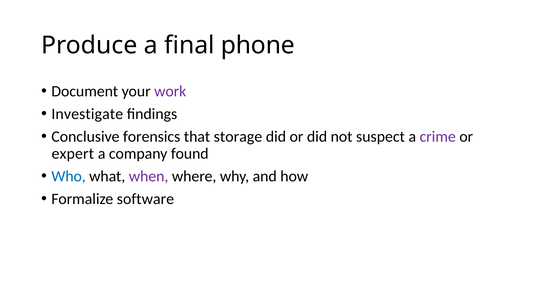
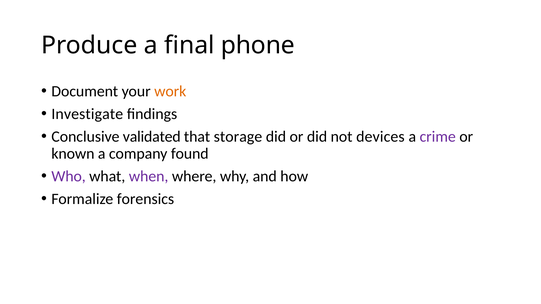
work colour: purple -> orange (170, 91)
forensics: forensics -> validated (152, 137)
suspect: suspect -> devices (380, 137)
expert: expert -> known (73, 154)
Who colour: blue -> purple (69, 177)
software: software -> forensics (145, 199)
